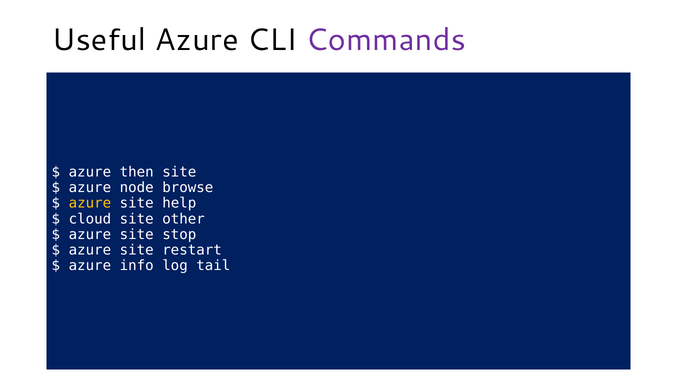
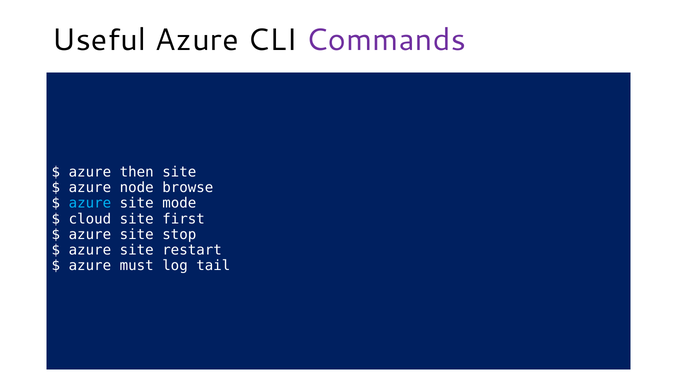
azure colour: yellow -> light blue (90, 203)
help: help -> mode (179, 203)
other: other -> first (184, 219)
info: info -> must (137, 265)
